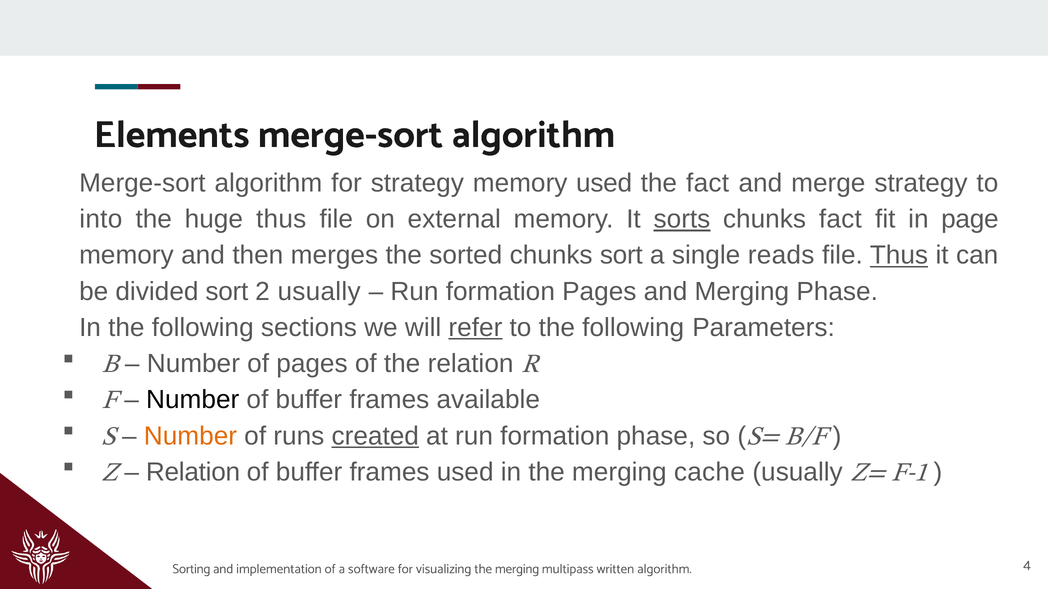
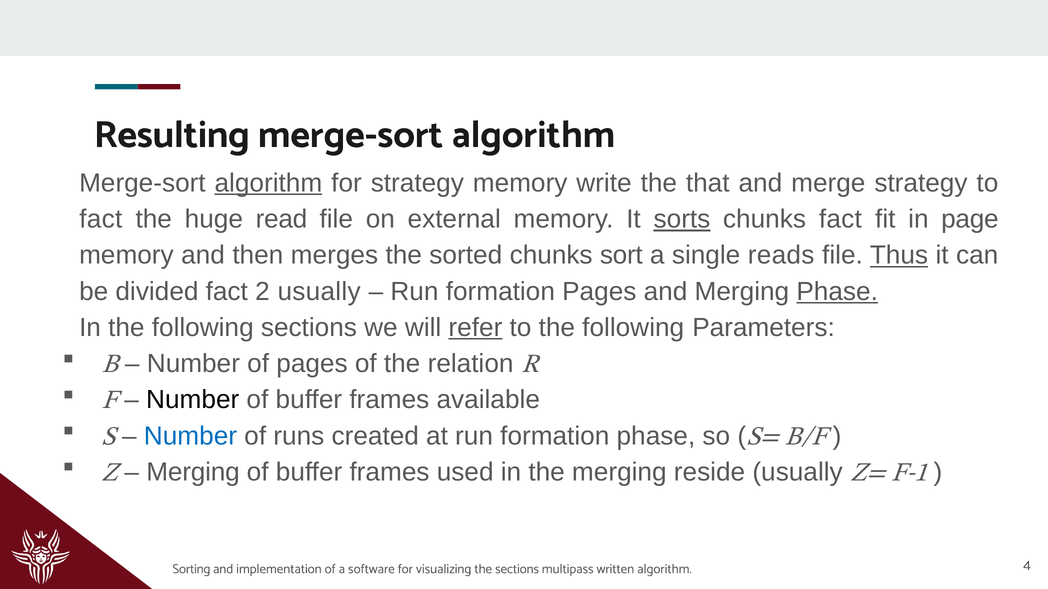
Elements: Elements -> Resulting (172, 135)
algorithm underline: none -> present (268, 183)
memory used: used -> write (604, 183)
the fact: fact -> that (708, 183)
into: into -> fact (101, 219)
huge thus: thus -> read (281, 219)
divided sort: sort -> fact (227, 292)
Phase underline: none -> present (837, 292)
Number colour: orange -> blue (190, 436)
created underline: present -> none (375, 436)
Relation: Relation -> Merging (193, 472)
cache: cache -> reside (710, 472)
visualizing the merging: merging -> sections (517, 569)
